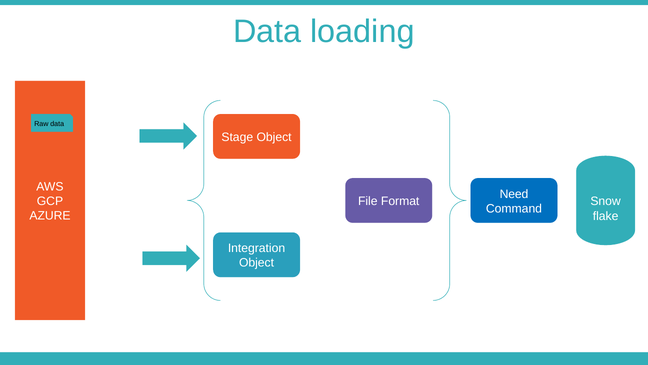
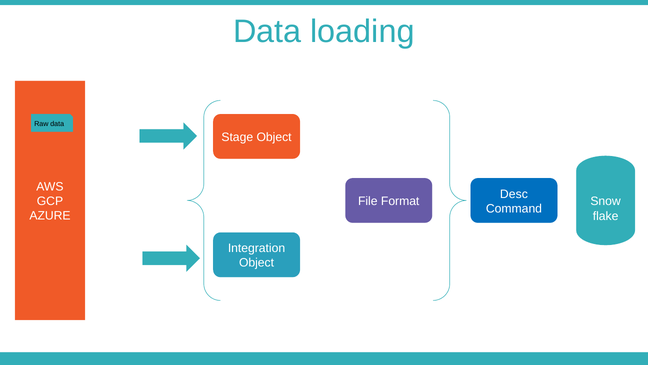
Need: Need -> Desc (514, 194)
